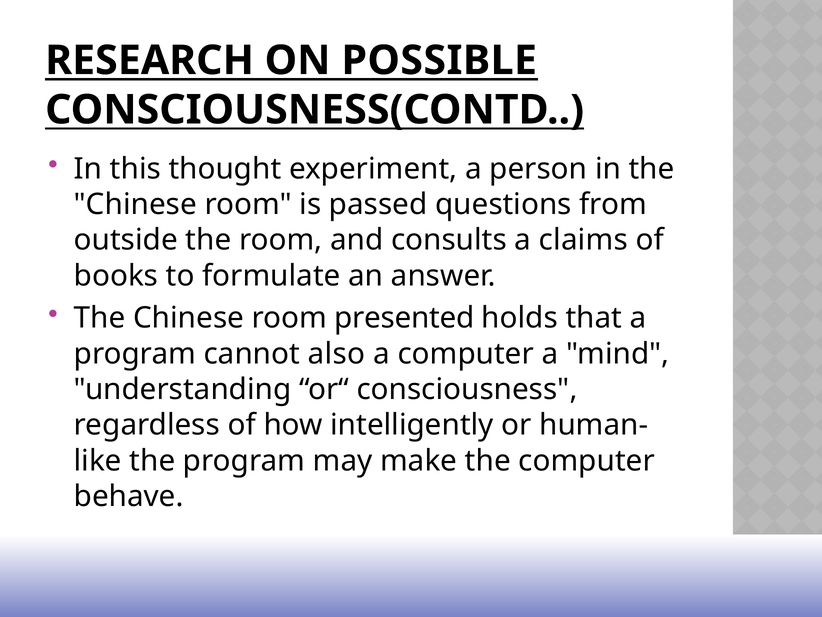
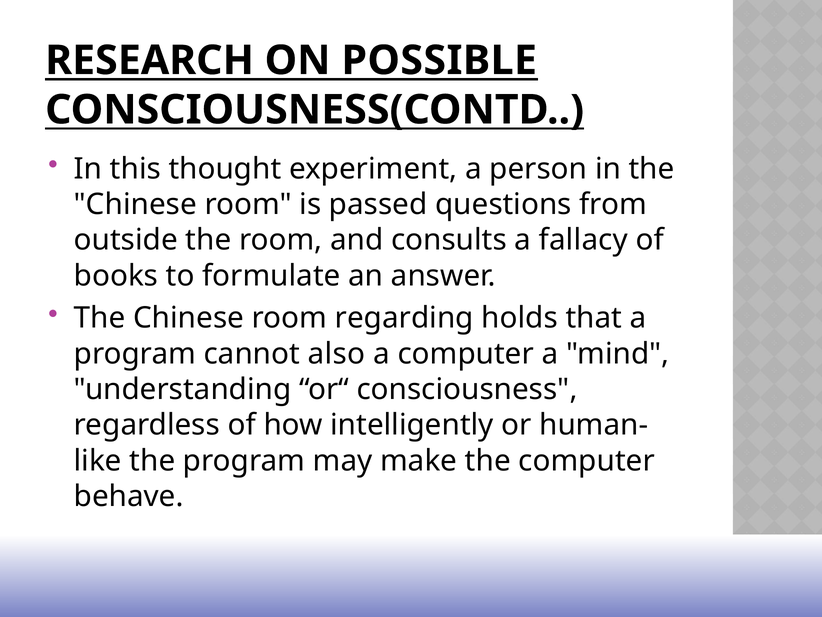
claims: claims -> fallacy (583, 240)
presented: presented -> regarding (404, 318)
